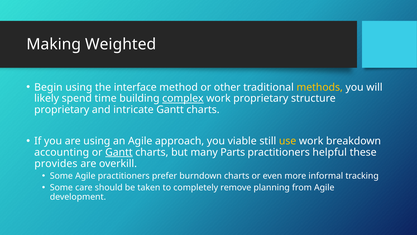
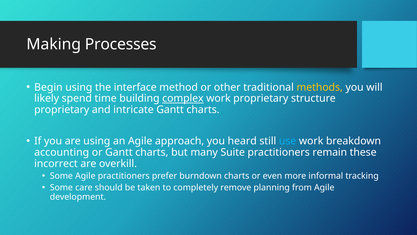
Weighted: Weighted -> Processes (121, 44)
viable: viable -> heard (242, 141)
use colour: yellow -> light blue (288, 141)
Gantt underline: present -> none (119, 152)
Parts: Parts -> Suite (233, 152)
helpful: helpful -> remain (330, 152)
provides: provides -> incorrect (56, 163)
